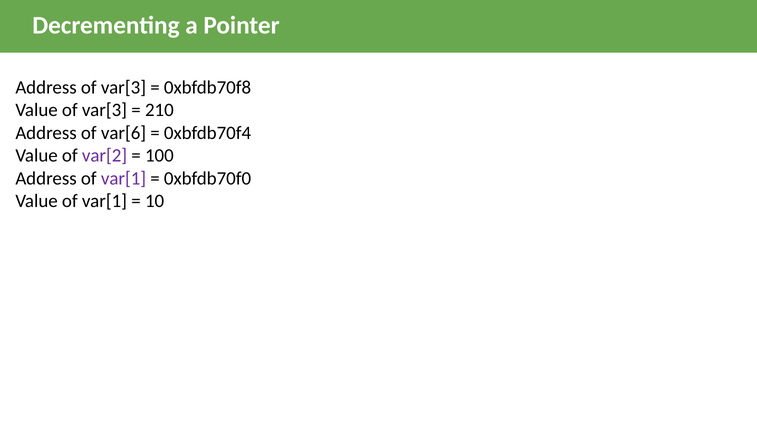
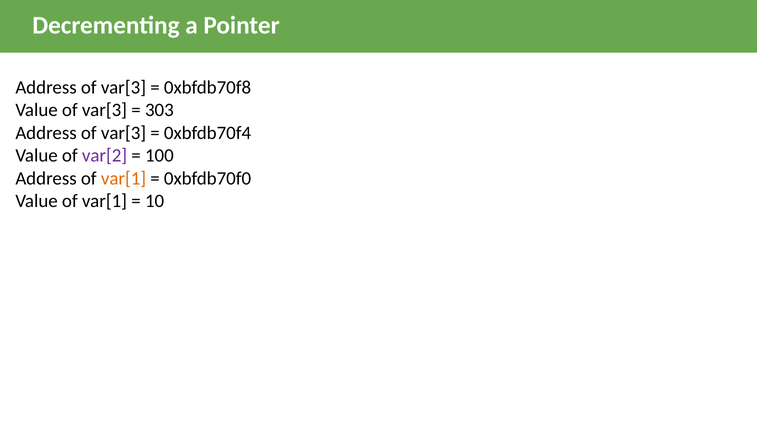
210: 210 -> 303 (159, 110)
var[6: var[6 -> var[3 (124, 133)
var[1 colour: purple -> orange (124, 178)
